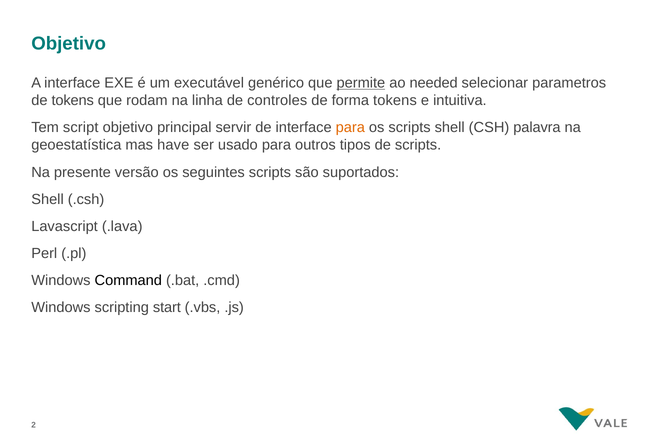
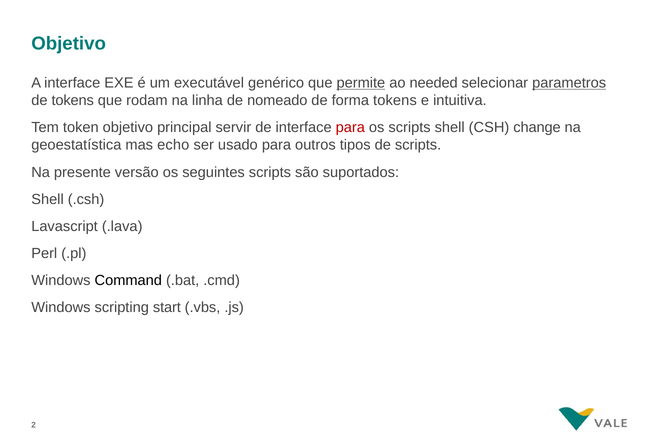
parametros underline: none -> present (569, 83)
controles: controles -> nomeado (277, 100)
script: script -> token (81, 128)
para colour: orange -> red (350, 128)
palavra: palavra -> change (537, 128)
have: have -> echo (173, 145)
